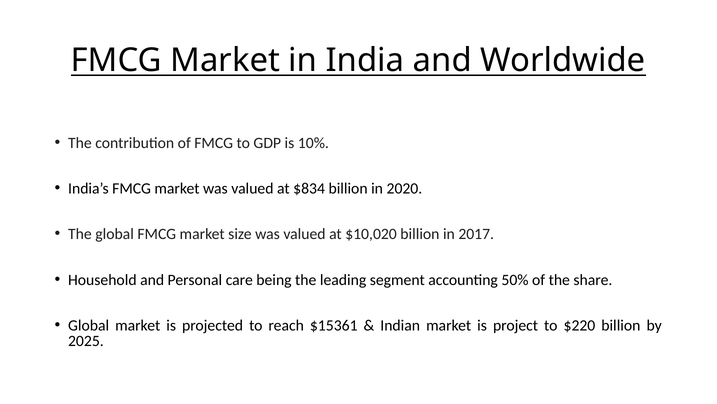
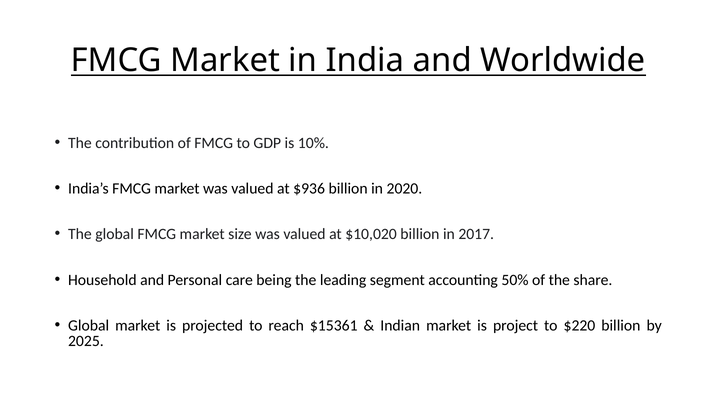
$834: $834 -> $936 (309, 188)
